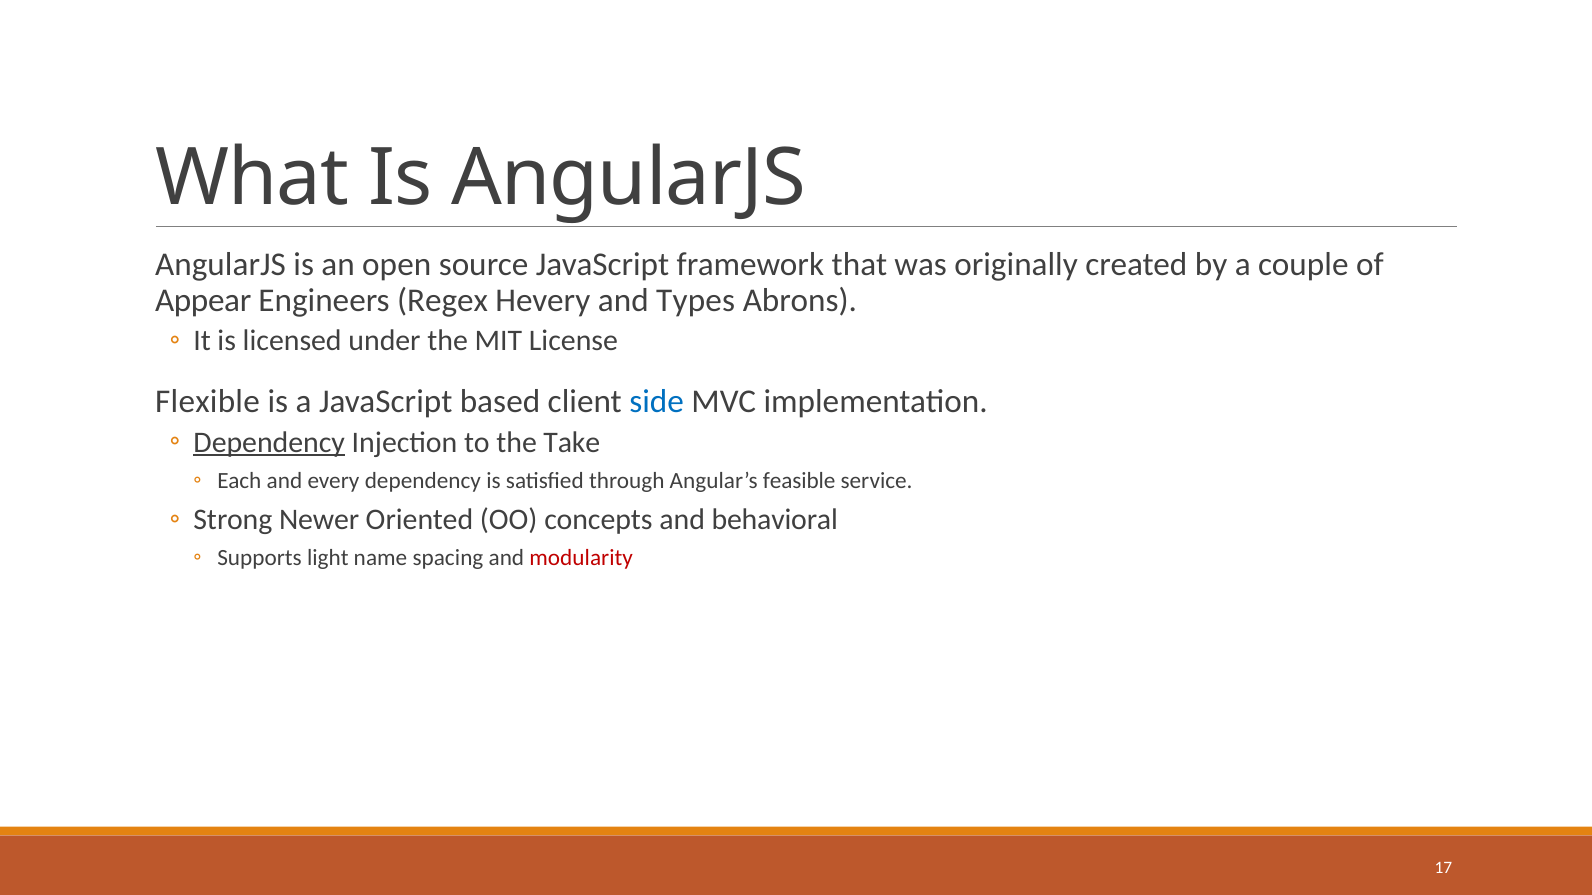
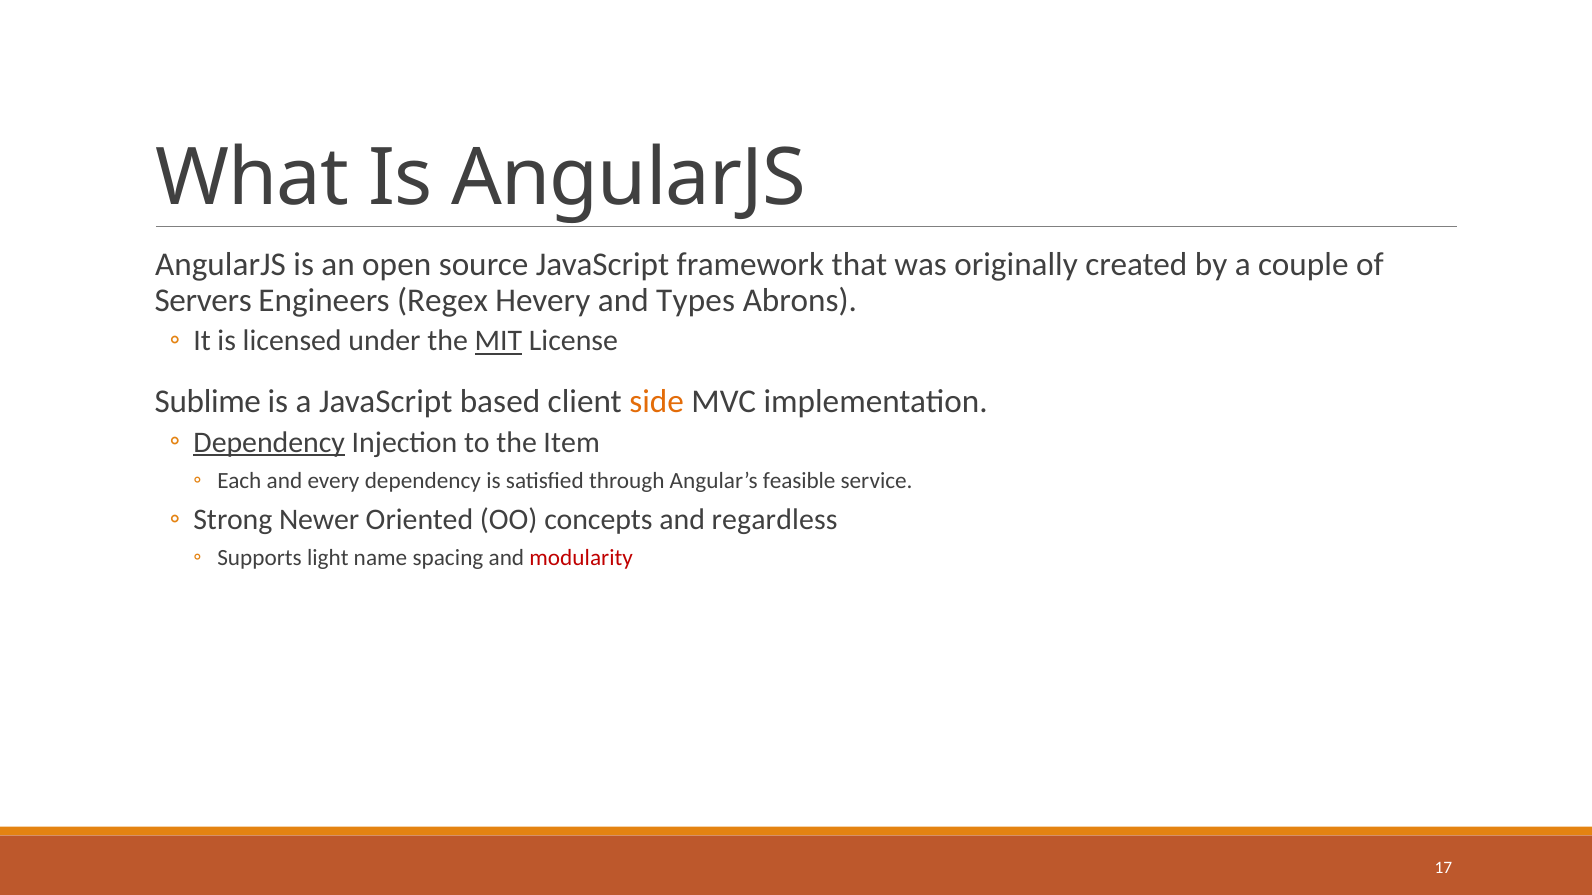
Appear: Appear -> Servers (203, 301)
MIT underline: none -> present (498, 341)
Flexible: Flexible -> Sublime (208, 402)
side colour: blue -> orange (657, 402)
Take: Take -> Item (572, 443)
behavioral: behavioral -> regardless (775, 520)
